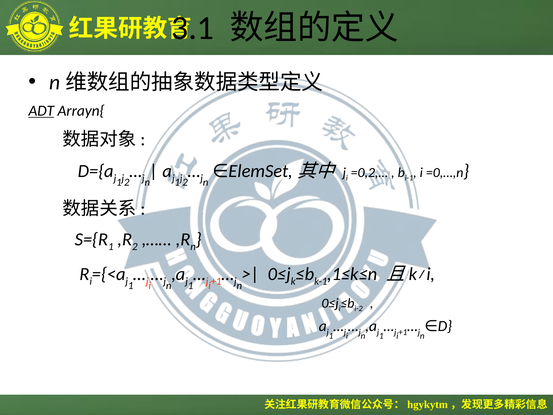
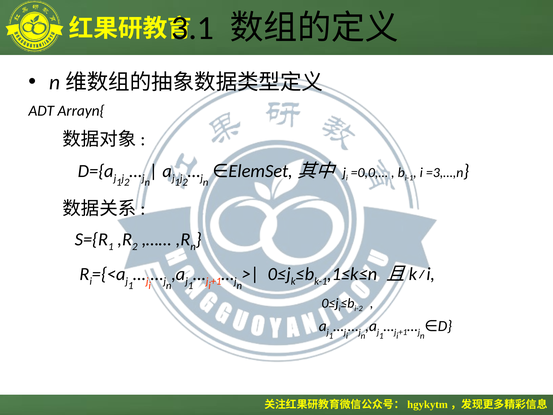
ADT underline: present -> none (41, 111)
=0,2,…: =0,2,… -> =0,0,… (369, 172)
=0,…,n: =0,…,n -> =3,…,n (445, 172)
